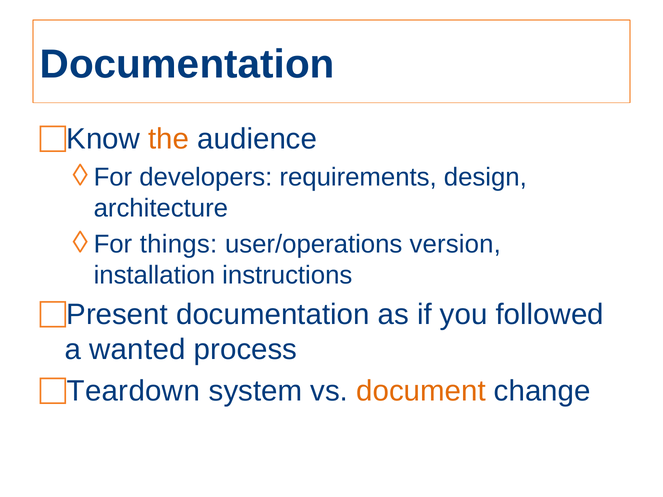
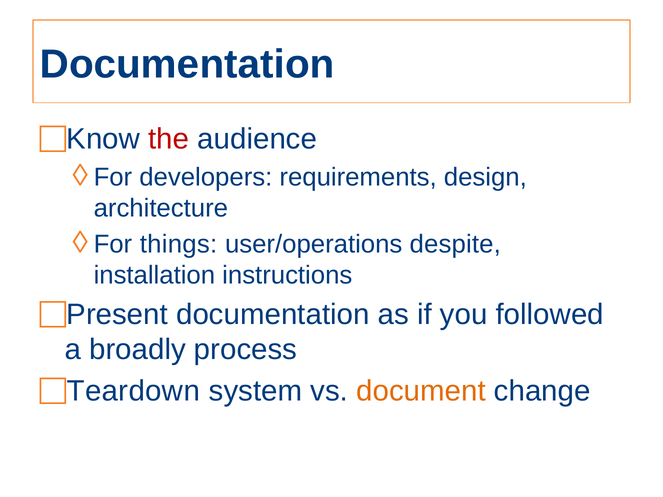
the colour: orange -> red (169, 139)
version: version -> despite (455, 244)
wanted: wanted -> broadly (138, 350)
